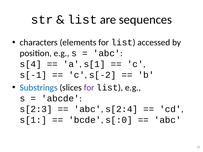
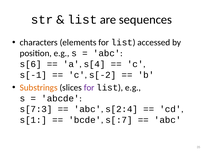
s[4: s[4 -> s[6 (31, 64)
a s[1: s[1 -> s[4 (94, 64)
Substrings colour: blue -> orange (39, 88)
s[2:3: s[2:3 -> s[7:3 (36, 109)
s[:0: s[:0 -> s[:7 (119, 120)
